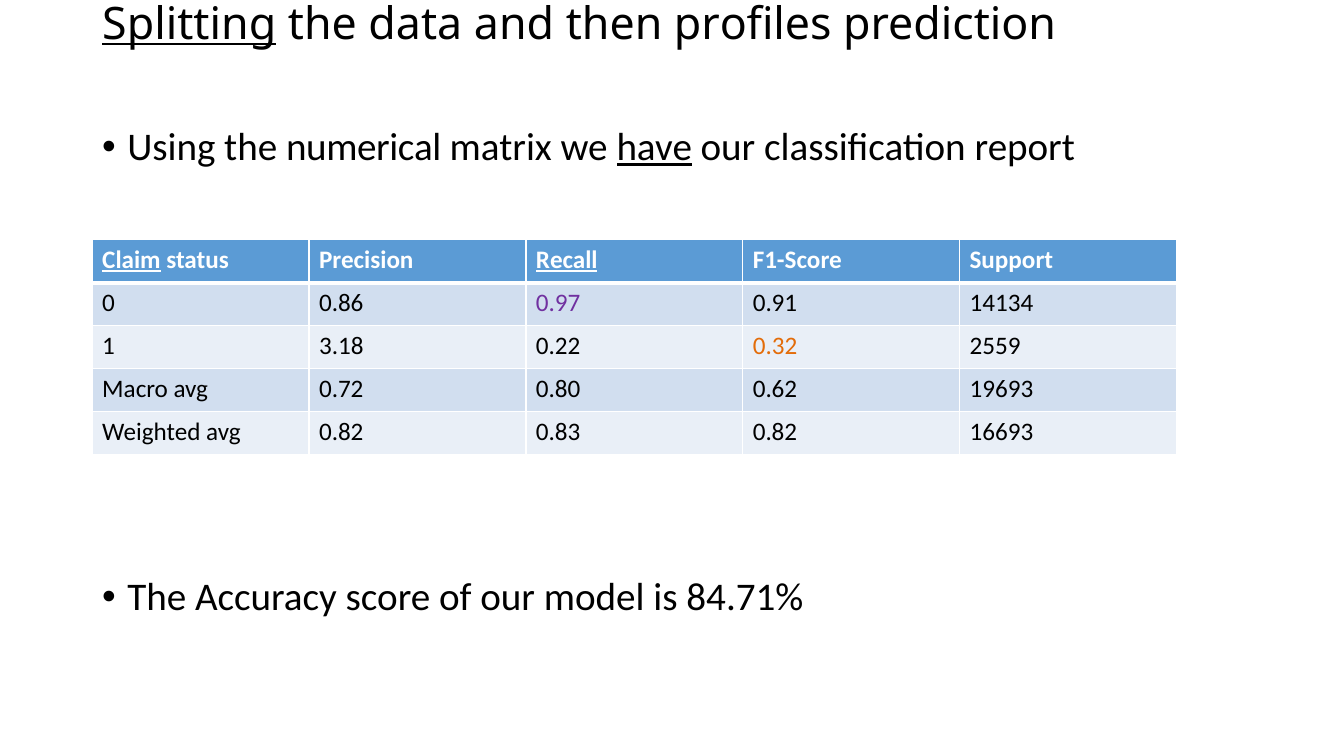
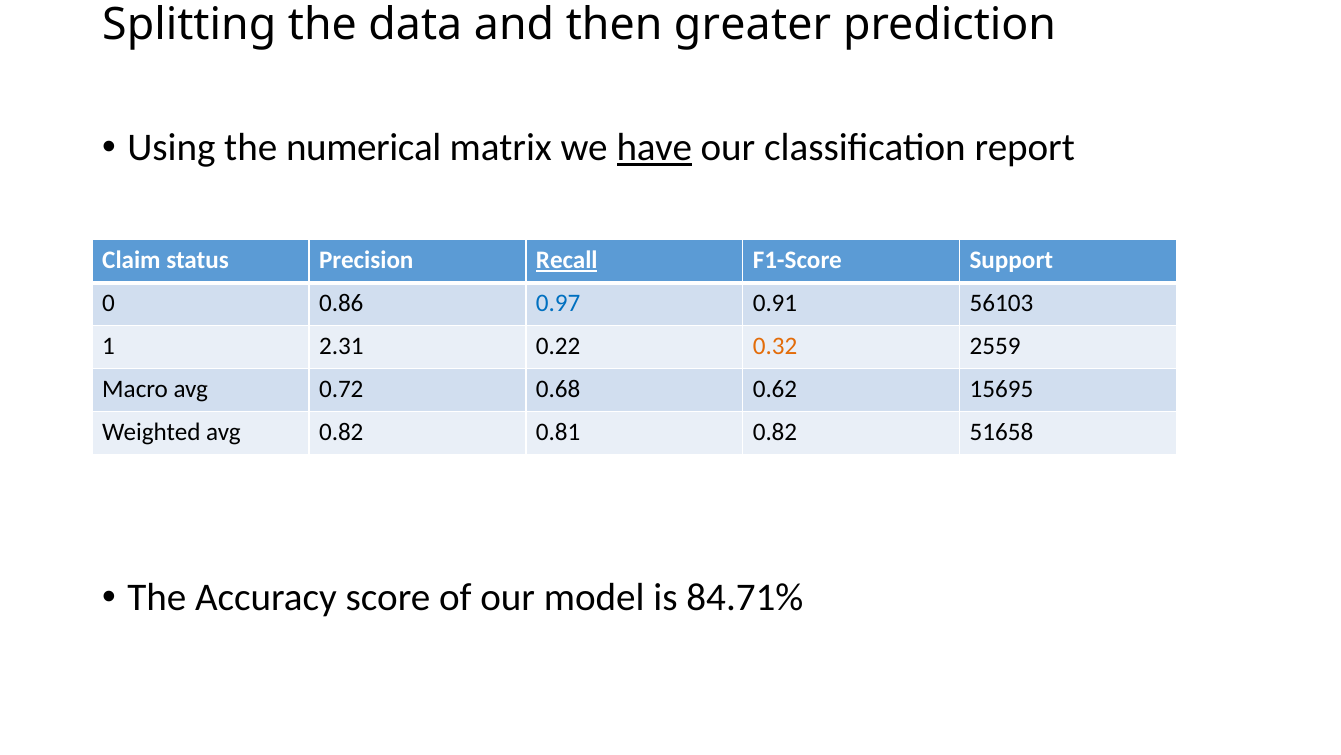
Splitting underline: present -> none (189, 25)
profiles: profiles -> greater (753, 25)
Claim underline: present -> none (131, 260)
0.97 colour: purple -> blue (558, 303)
14134: 14134 -> 56103 (1002, 303)
3.18: 3.18 -> 2.31 (341, 346)
0.80: 0.80 -> 0.68 (558, 389)
19693: 19693 -> 15695 (1002, 389)
0.83: 0.83 -> 0.81 (558, 432)
16693: 16693 -> 51658 (1002, 432)
